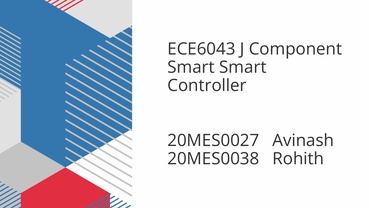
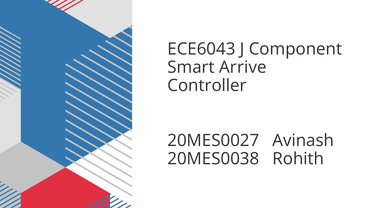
Smart Smart: Smart -> Arrive (243, 67)
